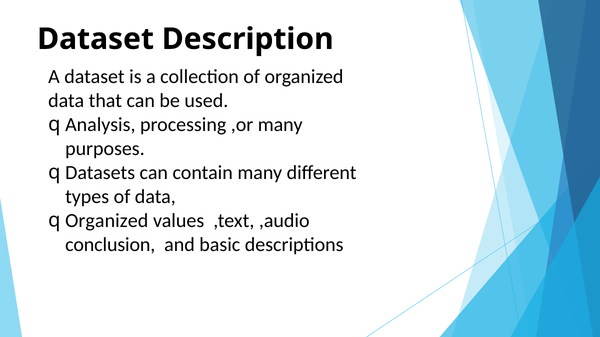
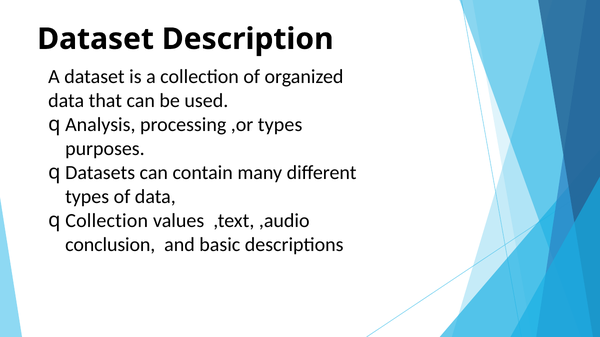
,or many: many -> types (280, 125)
Organized: Organized -> Collection (107, 221)
